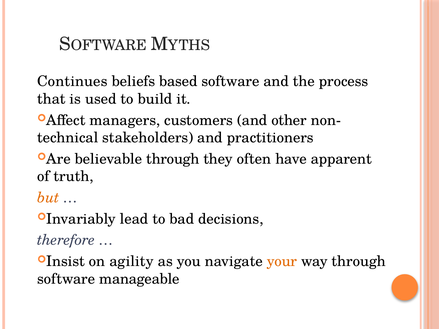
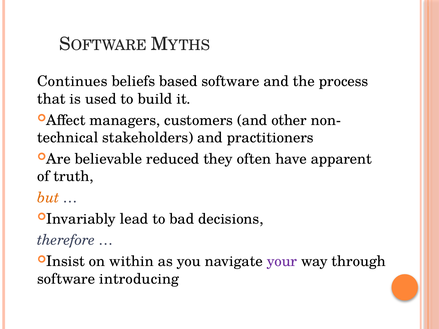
believable through: through -> reduced (173, 159)
agility: agility -> within (132, 262)
your colour: orange -> purple (282, 262)
manageable: manageable -> introducing (139, 279)
